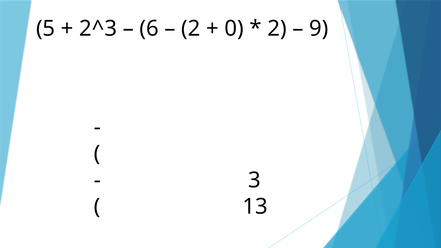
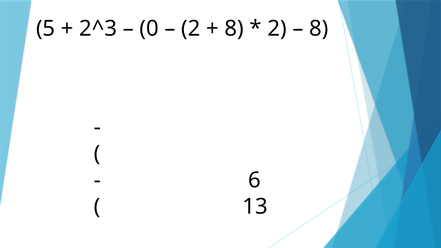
6: 6 -> 0 (149, 29)
0: 0 -> 8 (234, 29)
9: 9 -> 8 (319, 29)
3: 3 -> 6 (255, 180)
